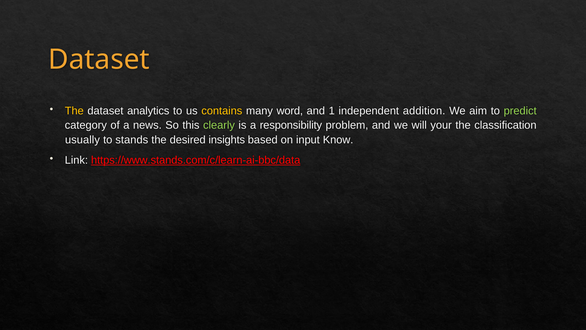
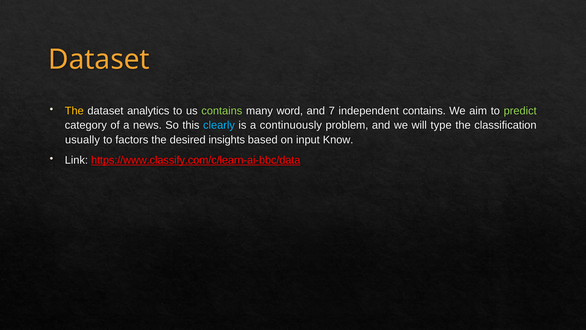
contains colour: yellow -> light green (222, 111)
1: 1 -> 7 (332, 111)
independent addition: addition -> contains (424, 111)
clearly colour: light green -> light blue (219, 125)
responsibility: responsibility -> continuously (291, 125)
your: your -> type (441, 125)
stands: stands -> factors (132, 140)
https://www.stands.com/c/learn-ai-bbc/data: https://www.stands.com/c/learn-ai-bbc/data -> https://www.classify.com/c/learn-ai-bbc/data (196, 160)
